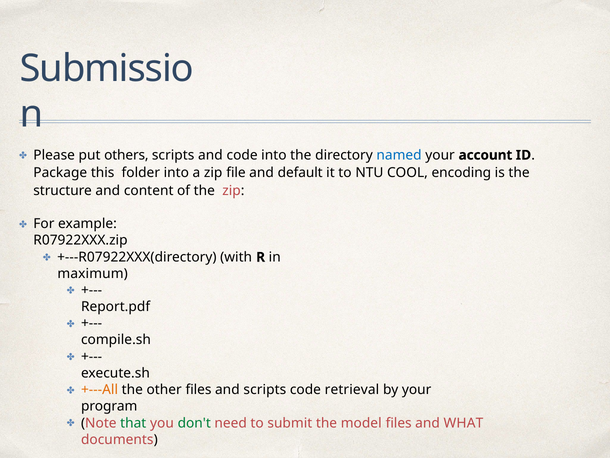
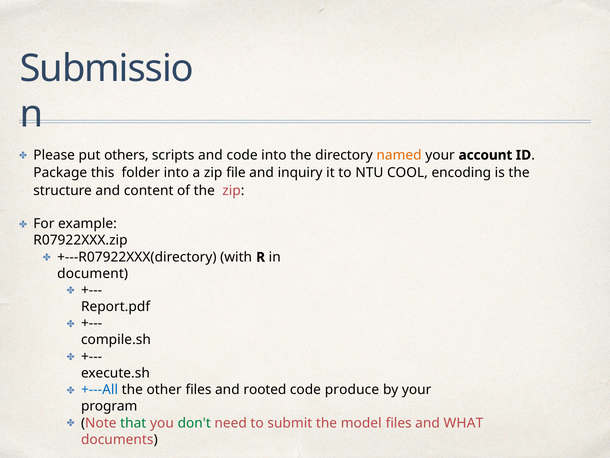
named colour: blue -> orange (399, 155)
default: default -> inquiry (300, 173)
maximum: maximum -> document (93, 273)
+---All colour: orange -> blue (100, 389)
and scripts: scripts -> rooted (265, 389)
retrieval: retrieval -> produce (352, 389)
